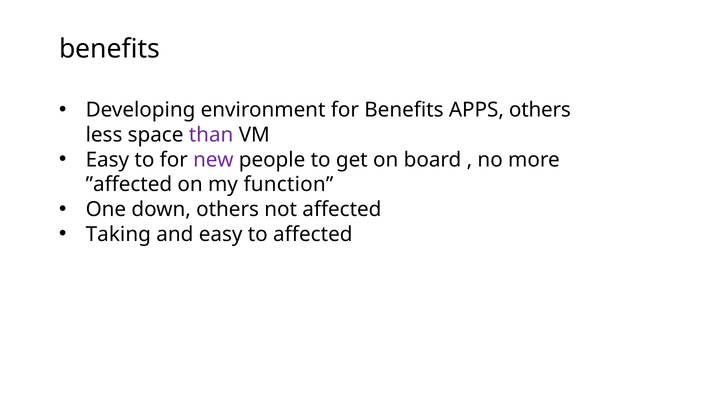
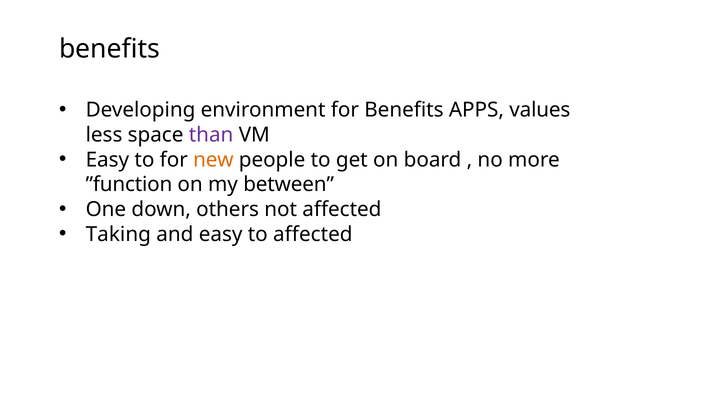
APPS others: others -> values (540, 110)
new colour: purple -> orange (213, 160)
”affected: ”affected -> ”function (129, 184)
function: function -> between (289, 184)
